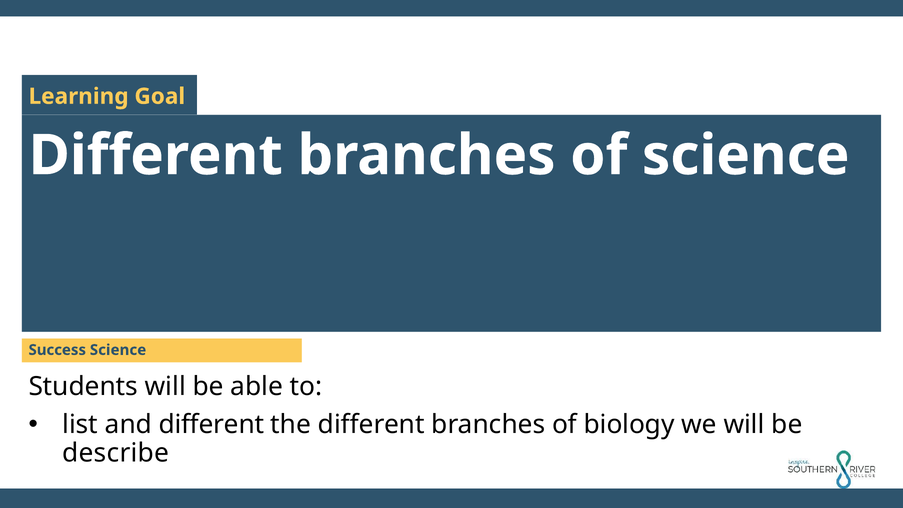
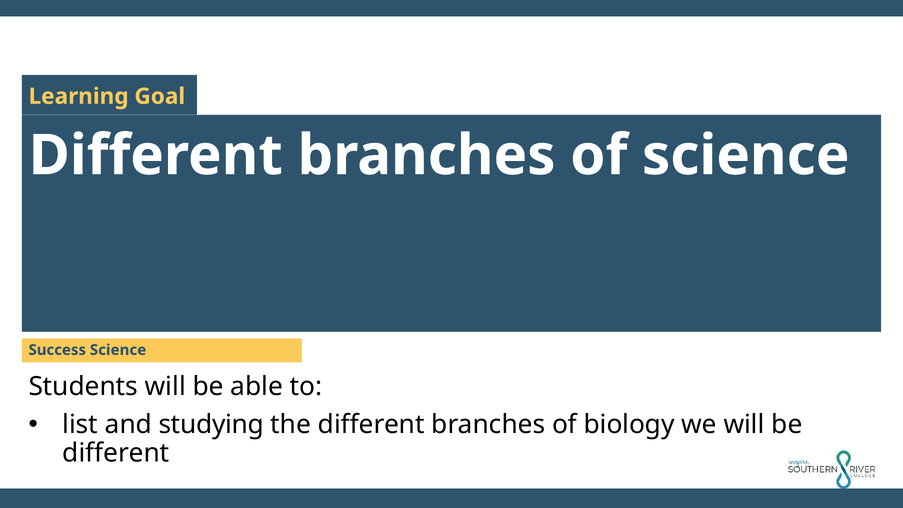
and different: different -> studying (211, 424)
describe: describe -> different (116, 453)
